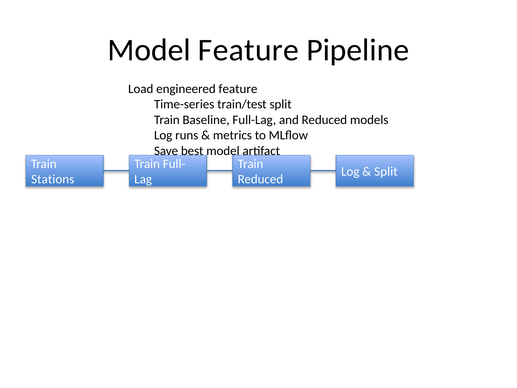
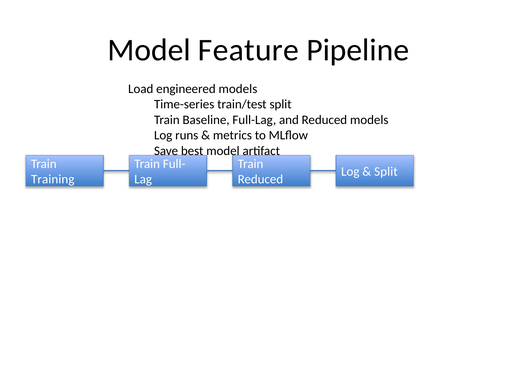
engineered feature: feature -> models (238, 89)
Stations: Stations -> Training (53, 179)
